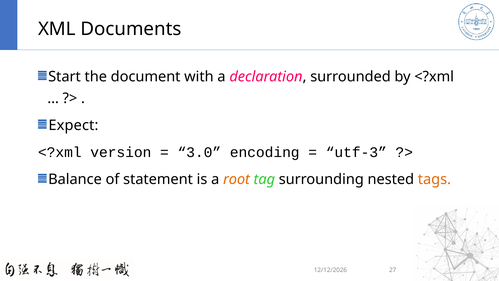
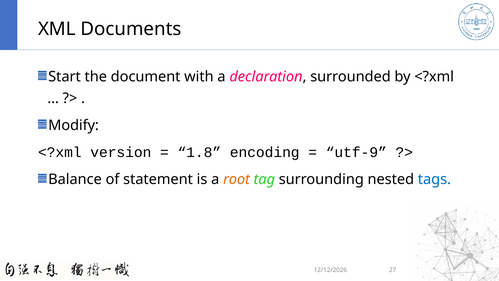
Expect: Expect -> Modify (74, 125)
3.0: 3.0 -> 1.8 (199, 152)
utf-3: utf-3 -> utf-9 (356, 152)
tags colour: orange -> blue (434, 179)
